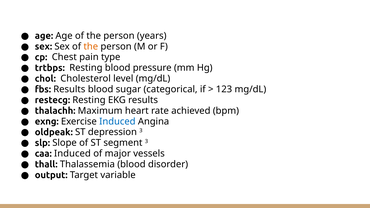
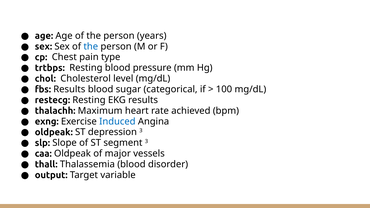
the colour: orange -> blue (91, 46)
123: 123 -> 100 (224, 89)
caa Induced: Induced -> Oldpeak (72, 154)
